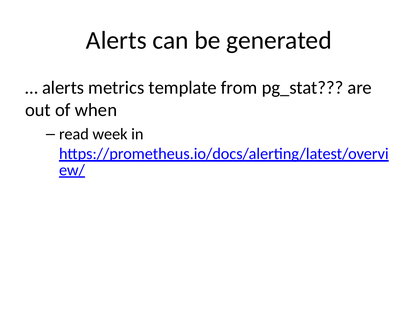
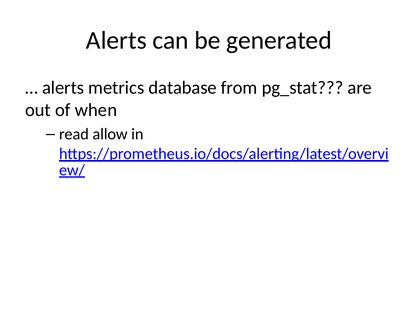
template: template -> database (183, 88)
week: week -> allow (110, 134)
